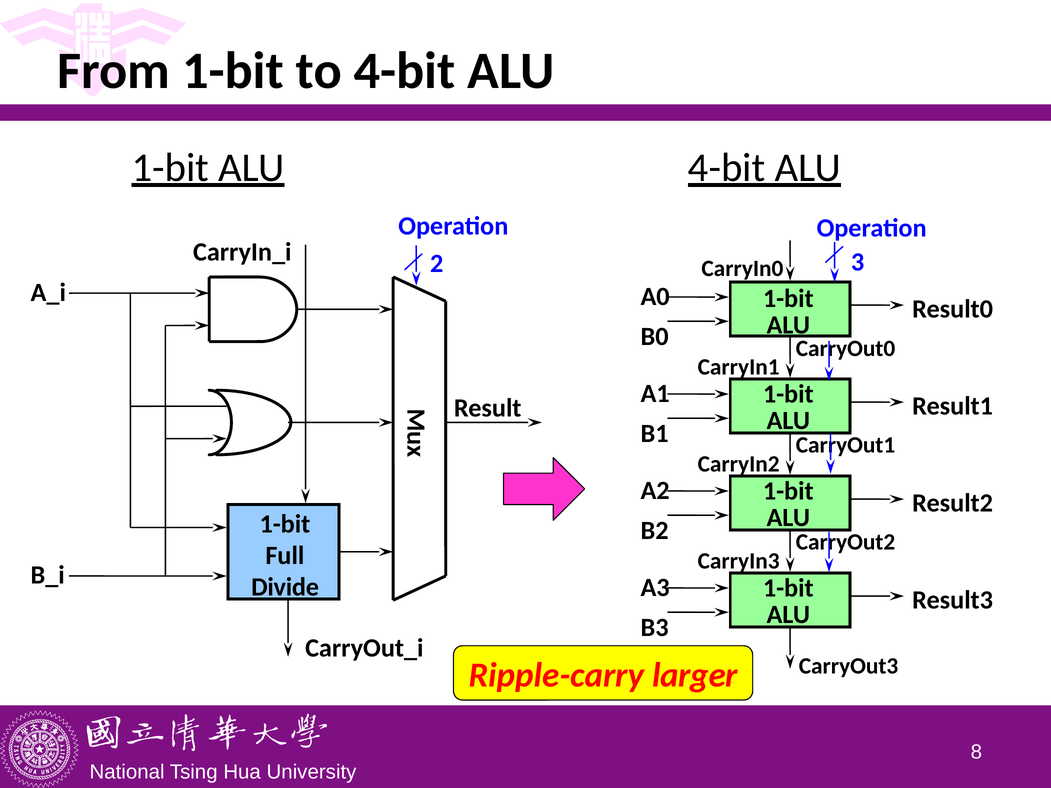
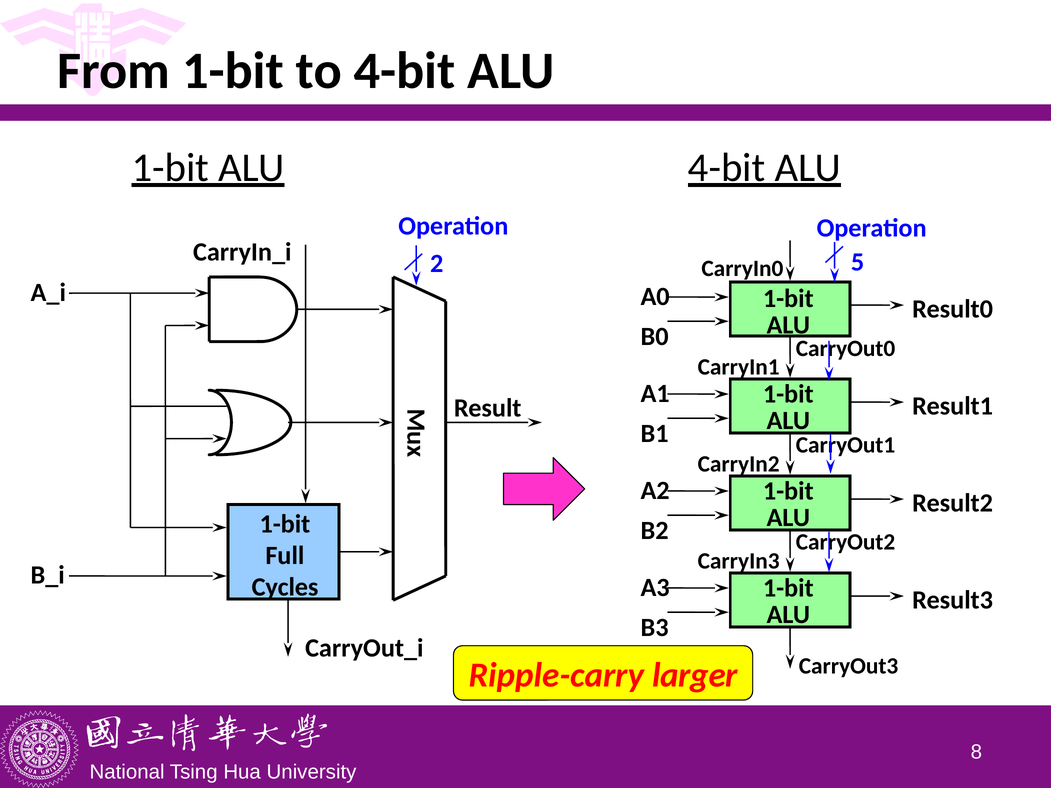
3: 3 -> 5 (858, 262)
Divide: Divide -> Cycles (285, 587)
